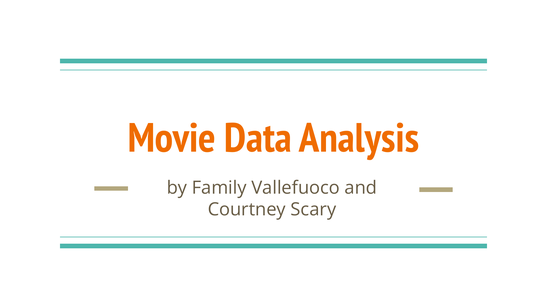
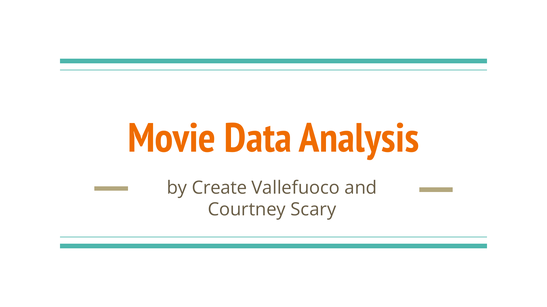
Family: Family -> Create (219, 188)
